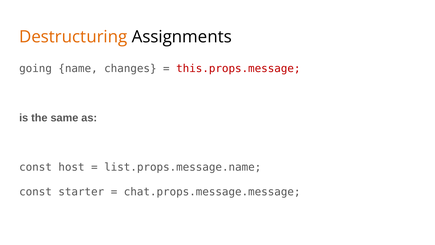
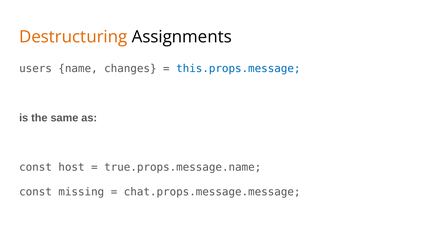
going: going -> users (36, 68)
this.props.message colour: red -> blue (238, 68)
list.props.message.name: list.props.message.name -> true.props.message.name (183, 167)
starter: starter -> missing (81, 192)
